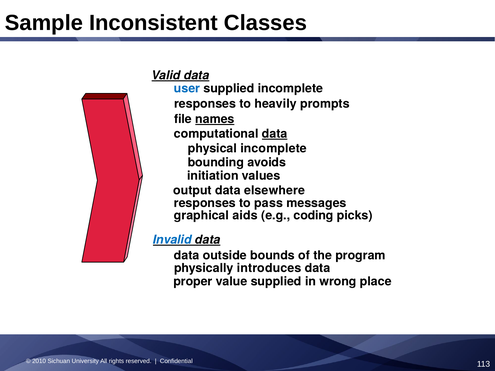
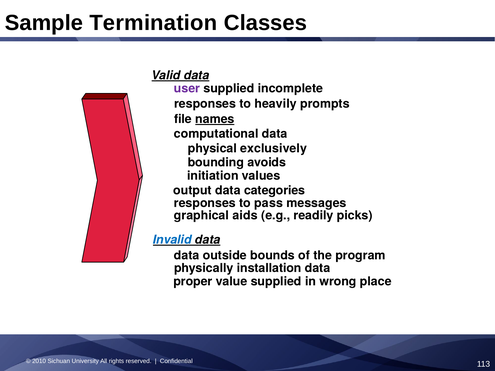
Inconsistent: Inconsistent -> Termination (153, 23)
user colour: blue -> purple (187, 89)
data underline: present -> none (275, 134)
physical incomplete: incomplete -> exclusively (274, 149)
elsewhere: elsewhere -> categories (275, 191)
coding: coding -> readily (314, 216)
introduces: introduces -> installation (269, 268)
